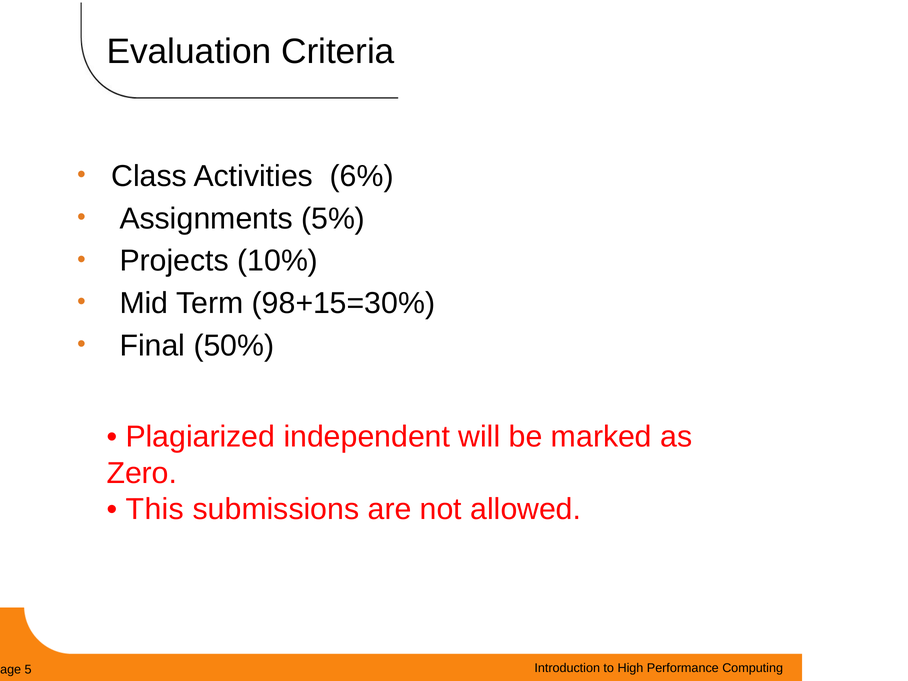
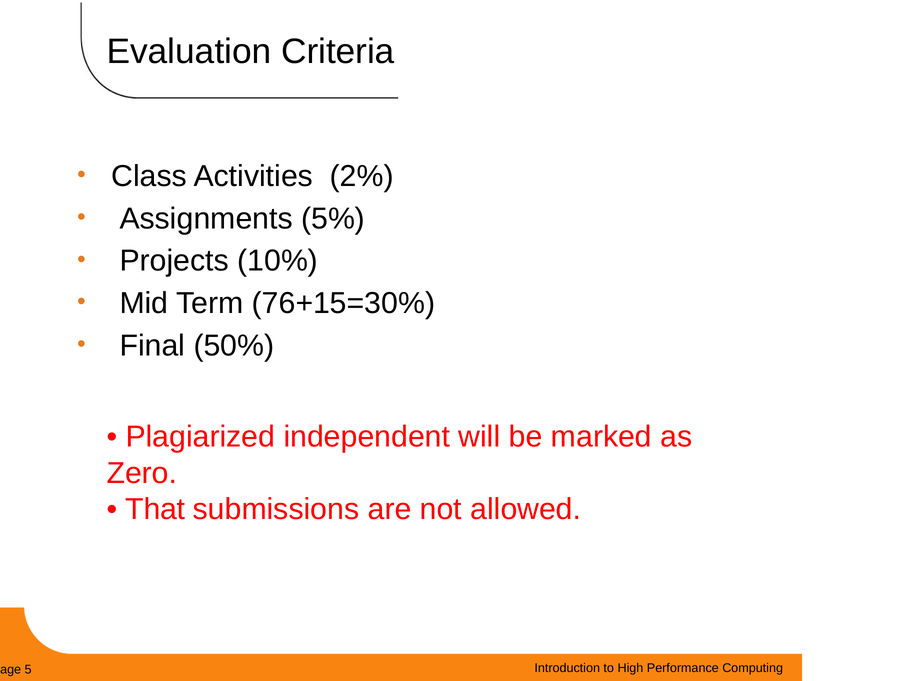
6%: 6% -> 2% (362, 176)
98+15=30%: 98+15=30% -> 76+15=30% (343, 303)
This: This -> That (155, 509)
